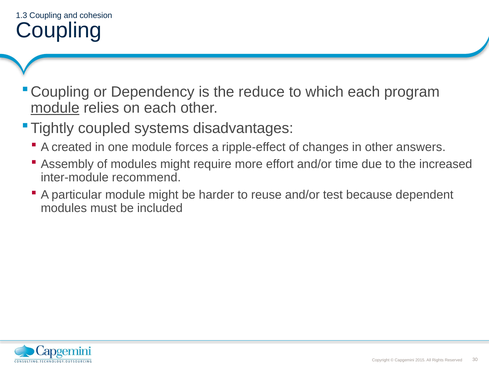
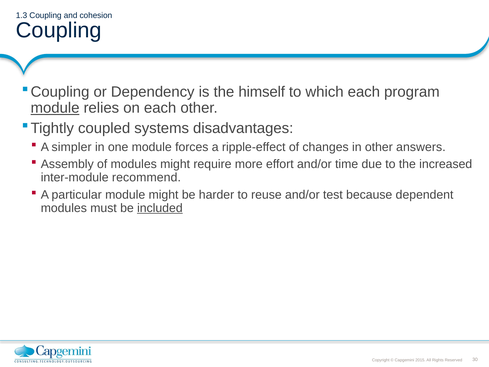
reduce: reduce -> himself (262, 92)
created: created -> simpler (72, 147)
included underline: none -> present (160, 208)
